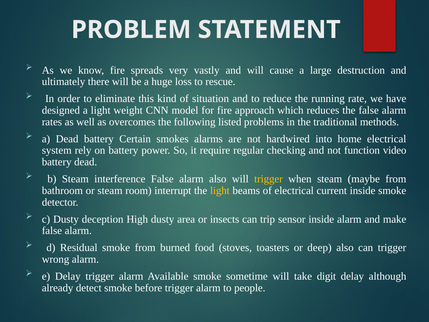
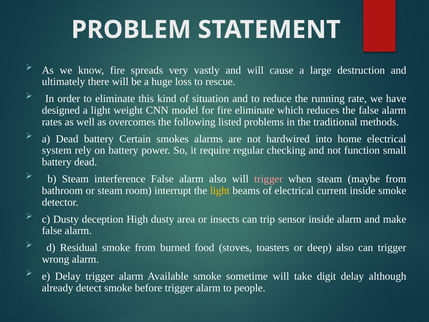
fire approach: approach -> eliminate (255, 110)
video: video -> small (395, 150)
trigger colour: yellow -> pink (269, 179)
